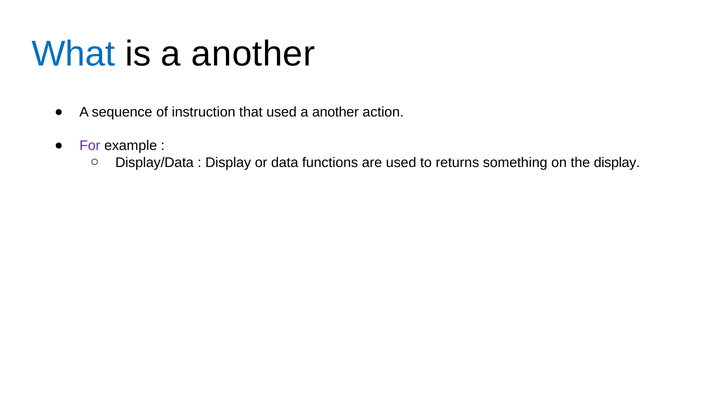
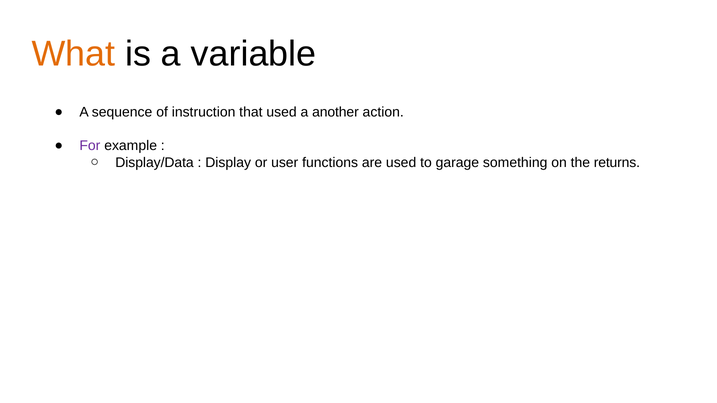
What colour: blue -> orange (73, 54)
is a another: another -> variable (254, 54)
data: data -> user (285, 163)
returns: returns -> garage (457, 163)
the display: display -> returns (617, 163)
